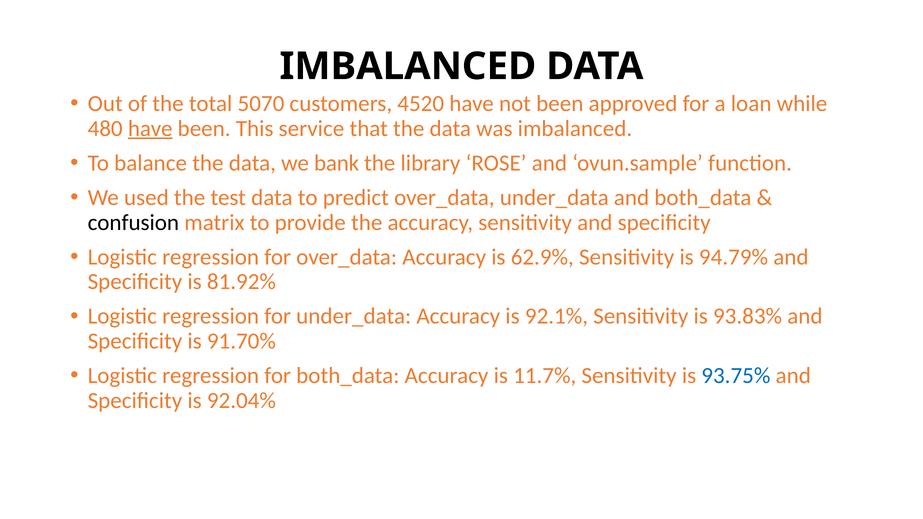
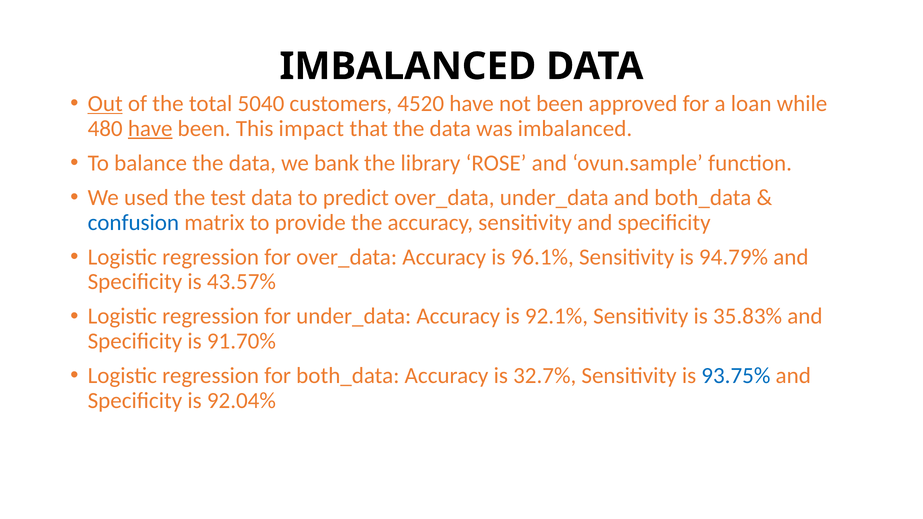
Out underline: none -> present (105, 104)
5070: 5070 -> 5040 (261, 104)
service: service -> impact (311, 129)
confusion colour: black -> blue (133, 223)
62.9%: 62.9% -> 96.1% (542, 257)
81.92%: 81.92% -> 43.57% (241, 282)
93.83%: 93.83% -> 35.83% (748, 316)
11.7%: 11.7% -> 32.7% (545, 376)
